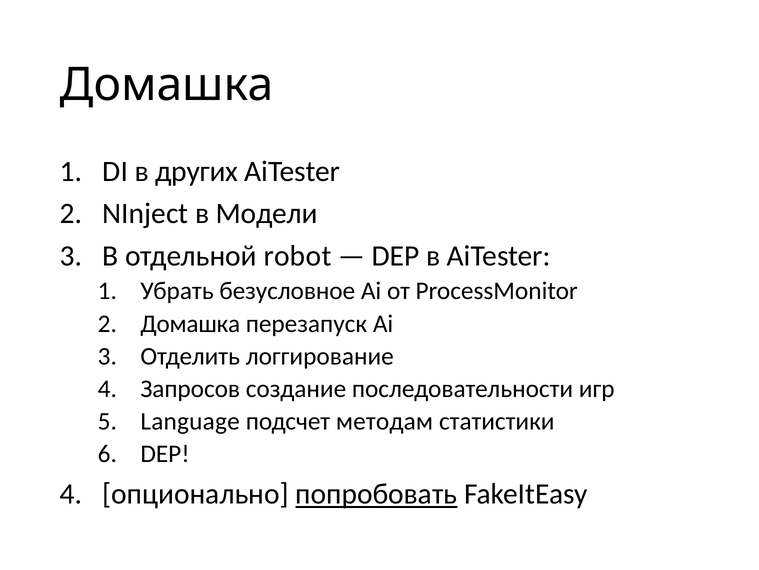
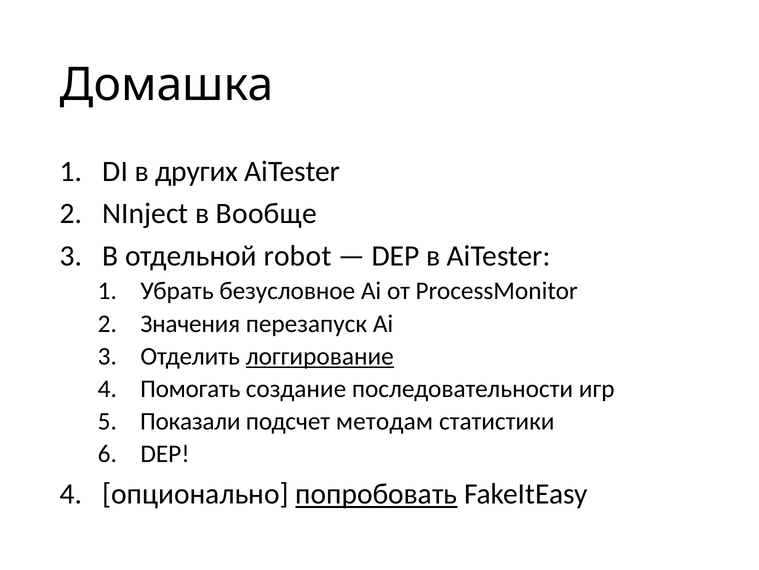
Модели: Модели -> Вообще (266, 213)
Домашка: Домашка -> Значения (190, 323)
логгирование underline: none -> present (320, 356)
Запросов: Запросов -> Помогать (190, 388)
Language: Language -> Показали (190, 421)
